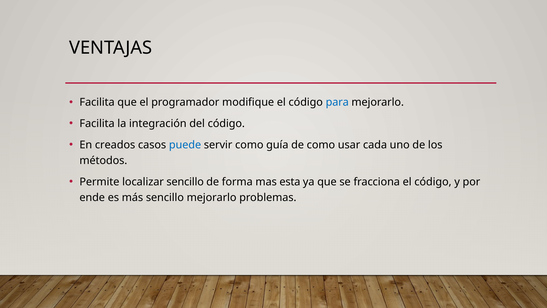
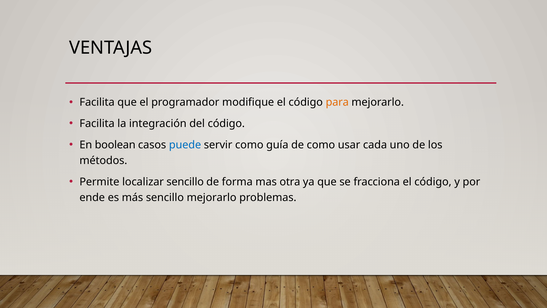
para colour: blue -> orange (337, 102)
creados: creados -> boolean (115, 145)
esta: esta -> otra (290, 182)
